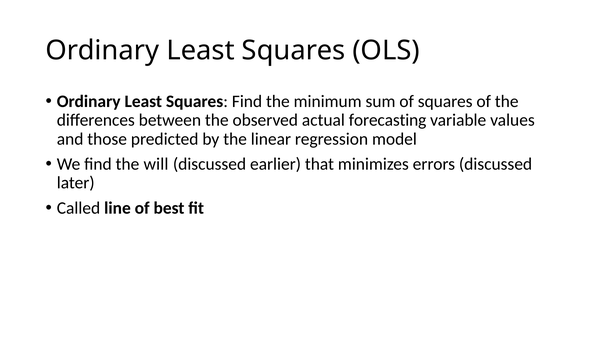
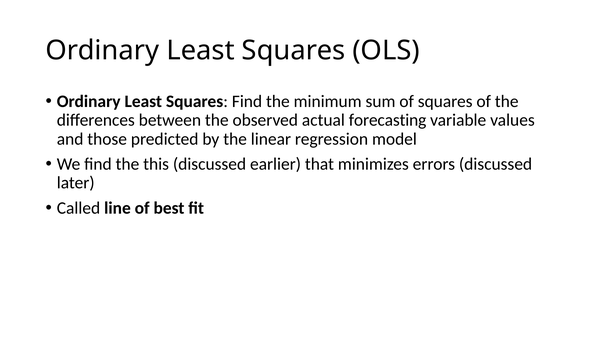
will: will -> this (156, 164)
